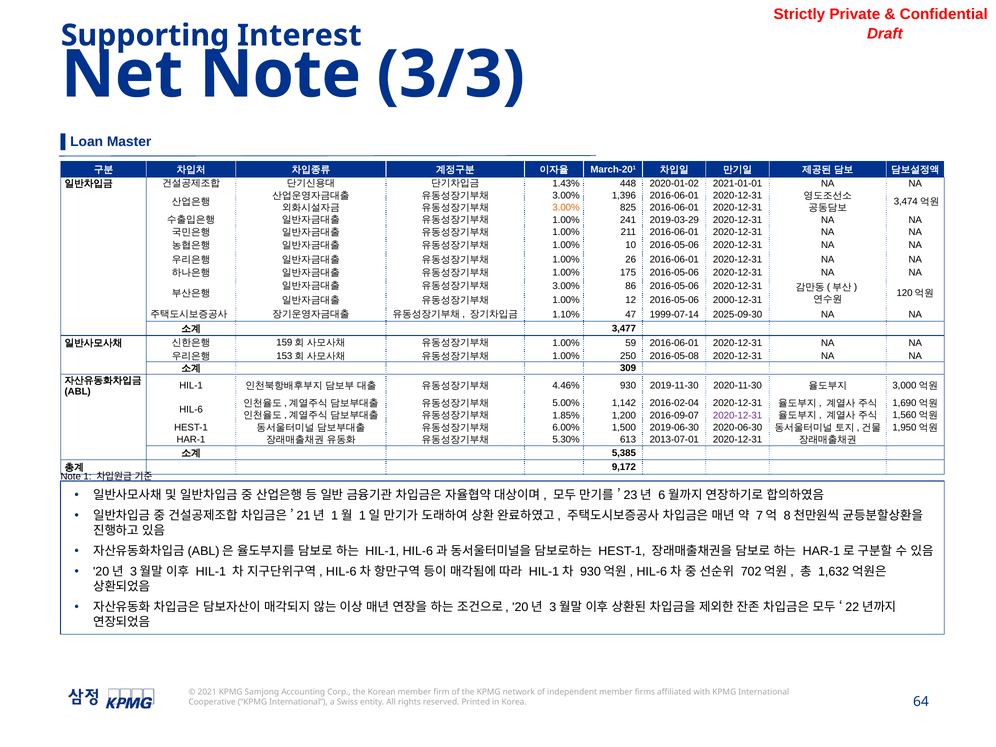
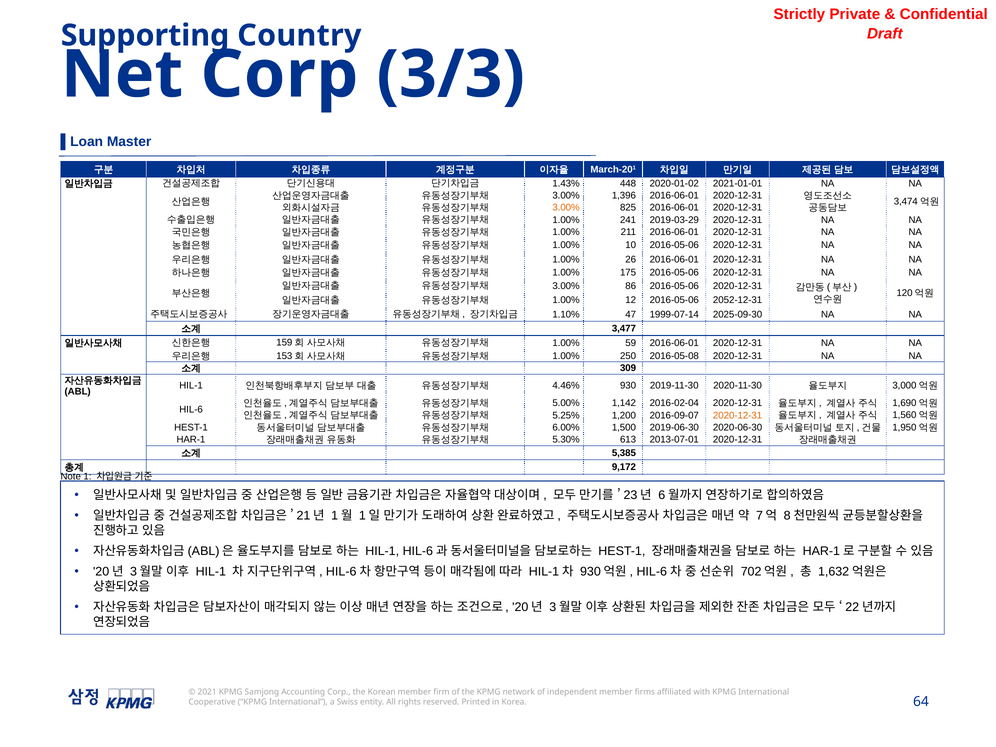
Interest: Interest -> Country (299, 35)
Net Note: Note -> Corp (279, 75)
2000-12-31: 2000-12-31 -> 2052-12-31 (738, 300)
1.85%: 1.85% -> 5.25% (566, 415)
2020-12-31 colour: purple -> orange (738, 415)
